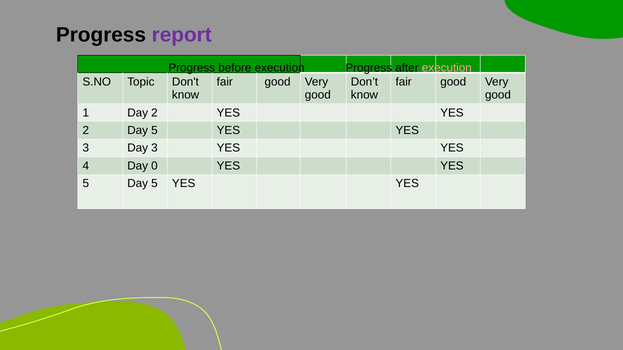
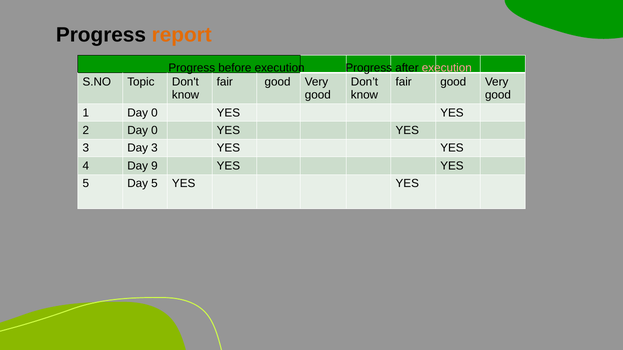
report colour: purple -> orange (182, 35)
1 Day 2: 2 -> 0 (154, 113)
2 Day 5: 5 -> 0 (154, 131)
0: 0 -> 9 (154, 166)
